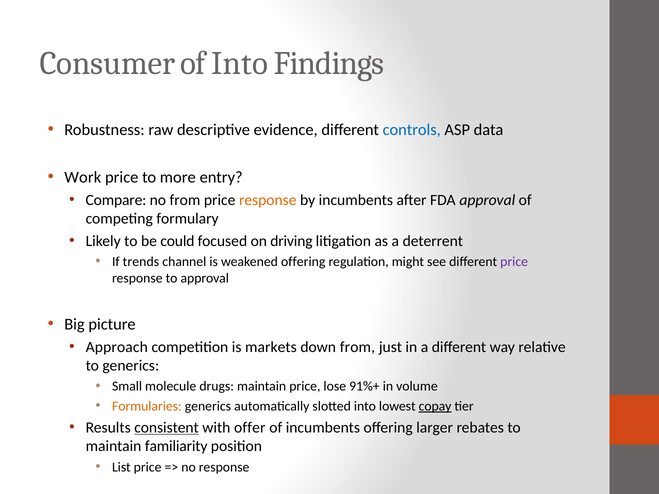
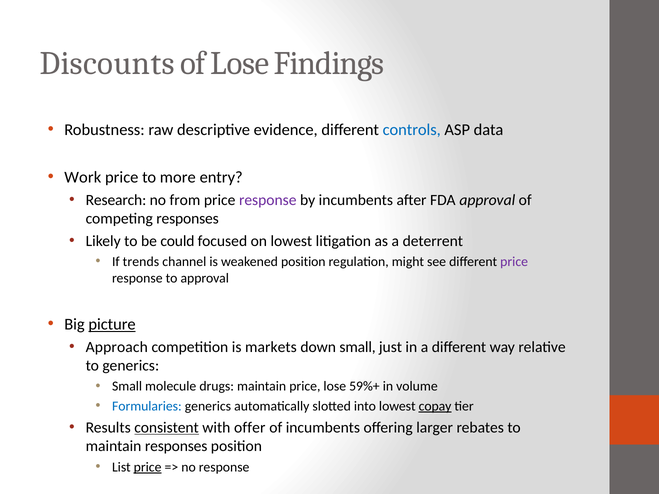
Consumer: Consumer -> Discounts (107, 63)
of Into: Into -> Lose (240, 63)
Compare: Compare -> Research (116, 200)
response colour: orange -> purple (268, 200)
competing formulary: formulary -> responses (188, 219)
on driving: driving -> lowest (291, 241)
weakened offering: offering -> position (303, 262)
picture underline: none -> present (112, 324)
down from: from -> small (358, 347)
91%+: 91%+ -> 59%+ (364, 387)
Formularies colour: orange -> blue (147, 406)
maintain familiarity: familiarity -> responses (176, 446)
price underline: none -> present (148, 467)
